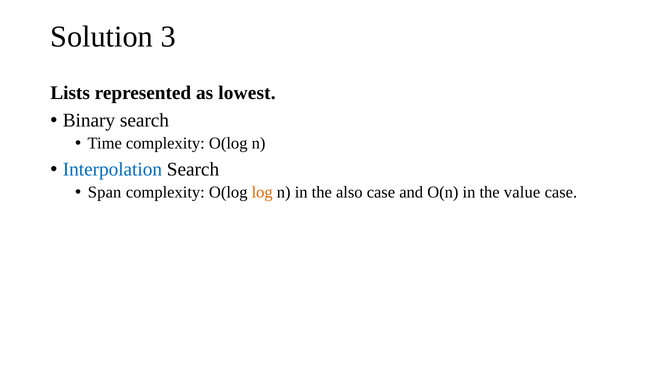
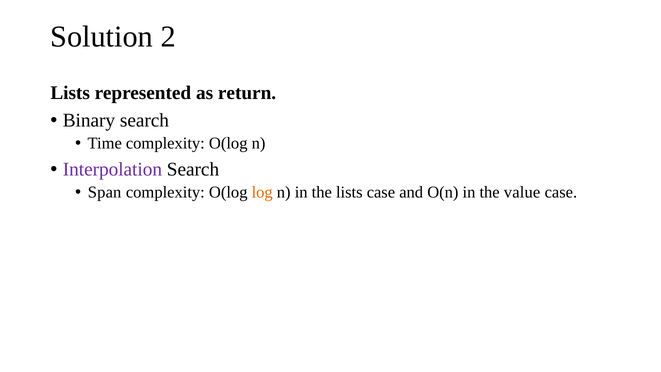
3: 3 -> 2 (168, 37)
lowest: lowest -> return (247, 93)
Interpolation colour: blue -> purple (112, 169)
the also: also -> lists (349, 192)
